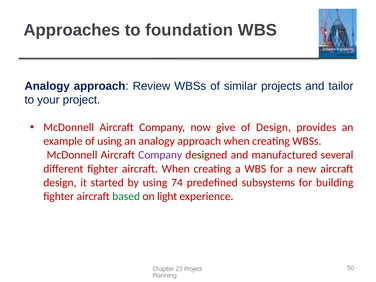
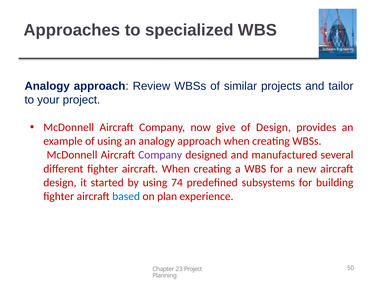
foundation: foundation -> specialized (189, 30)
based colour: green -> blue (126, 196)
light: light -> plan (167, 196)
